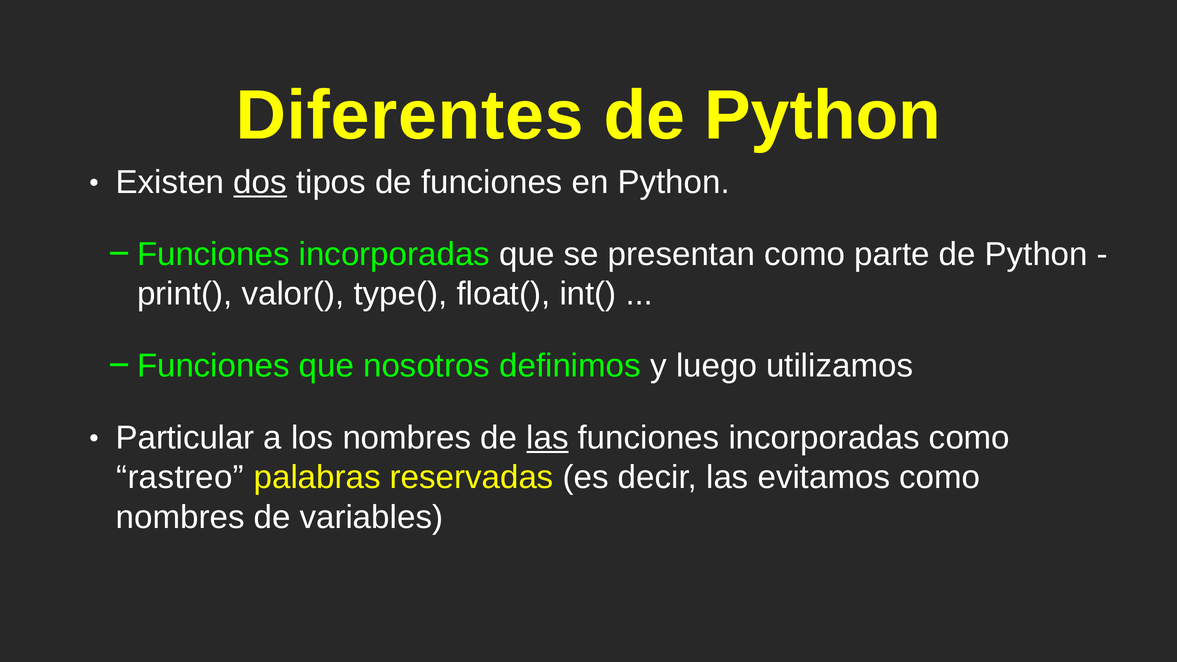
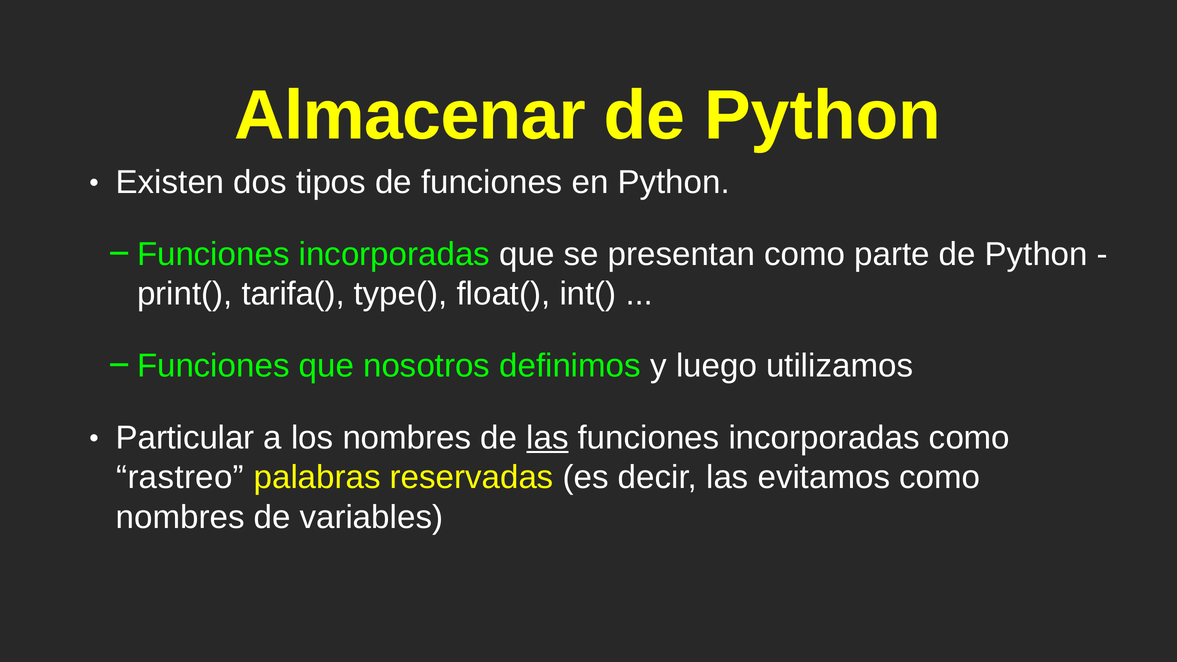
Diferentes: Diferentes -> Almacenar (410, 116)
dos underline: present -> none (260, 182)
valor(: valor( -> tarifa( (293, 294)
